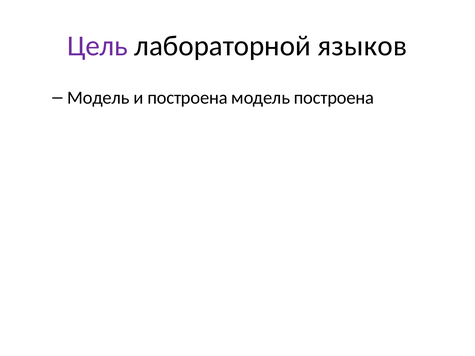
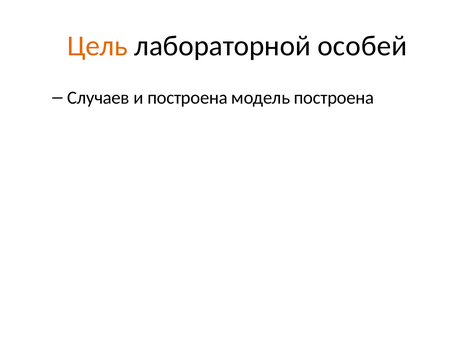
Цель colour: purple -> orange (97, 46)
языков: языков -> особей (362, 46)
Модель: Модель -> Случаев (98, 98)
